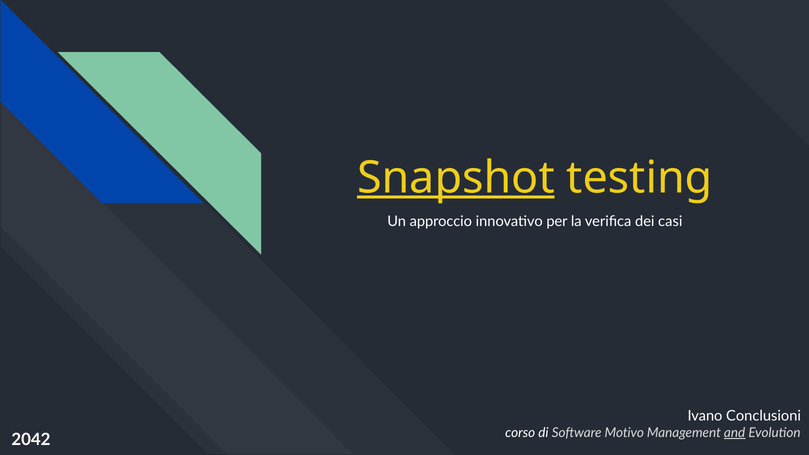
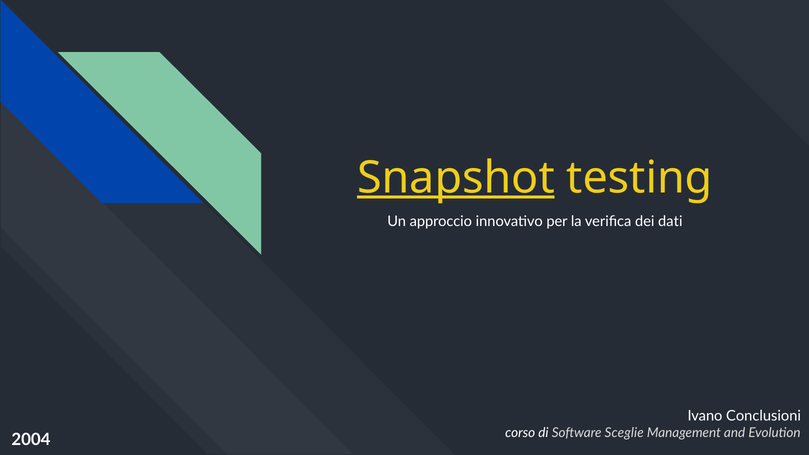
casi: casi -> dati (670, 222)
Motivo: Motivo -> Sceglie (624, 433)
and underline: present -> none (735, 433)
2042: 2042 -> 2004 (31, 440)
